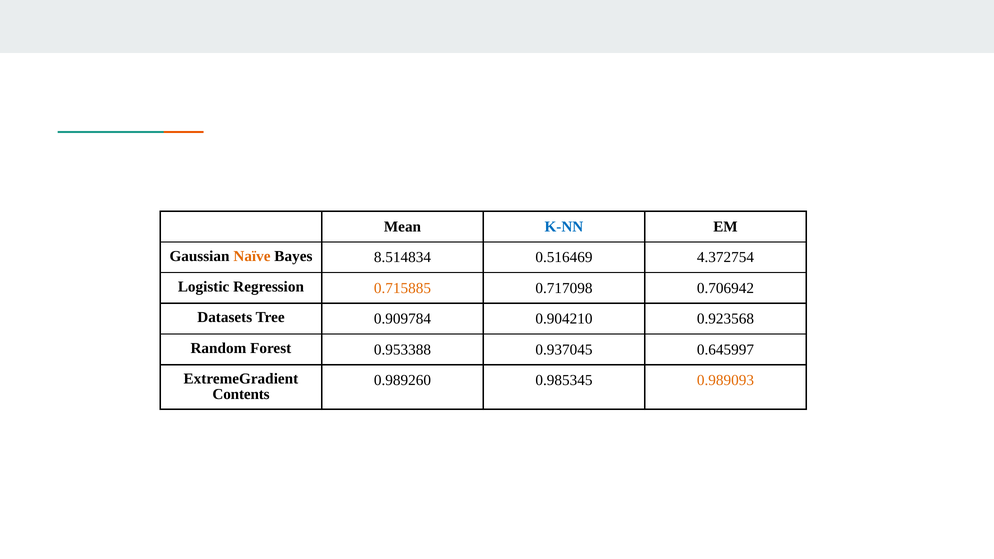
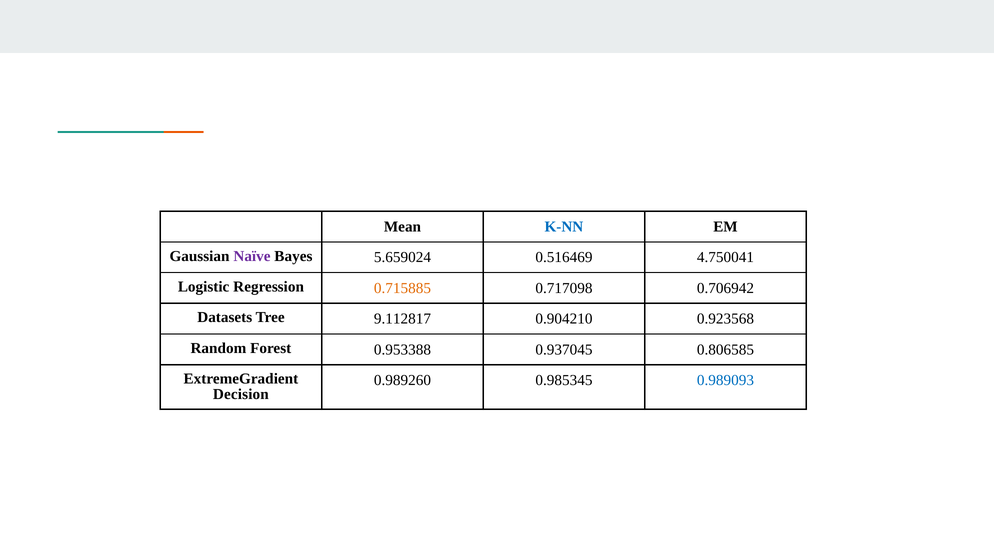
Naïve colour: orange -> purple (252, 256)
8.514834: 8.514834 -> 5.659024 (402, 257)
4.372754: 4.372754 -> 4.750041 (725, 257)
0.909784: 0.909784 -> 9.112817 (402, 319)
0.645997: 0.645997 -> 0.806585 (725, 350)
0.989093 colour: orange -> blue (725, 380)
Contents: Contents -> Decision (241, 394)
